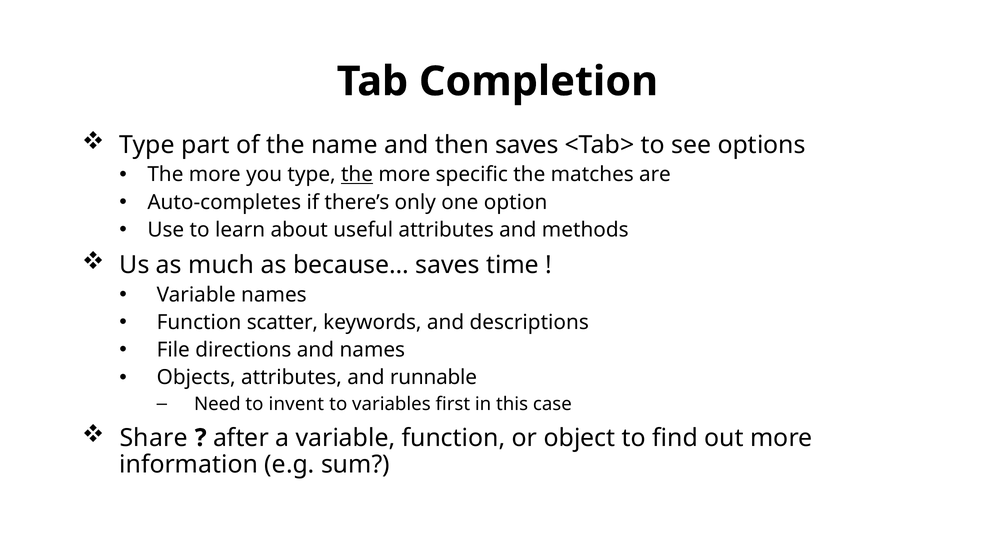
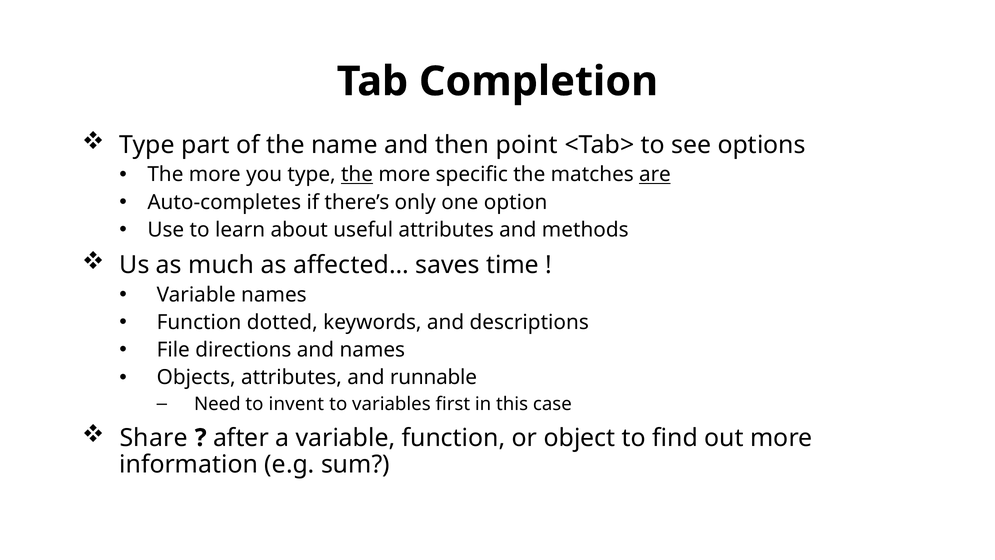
then saves: saves -> point (527, 145)
are underline: none -> present (655, 175)
because…: because… -> affected… (351, 265)
scatter: scatter -> dotted (282, 322)
